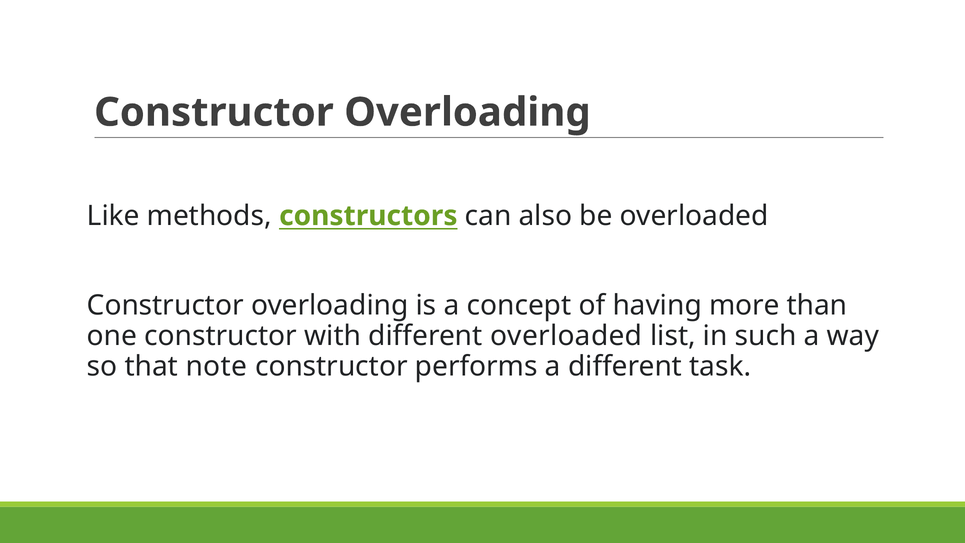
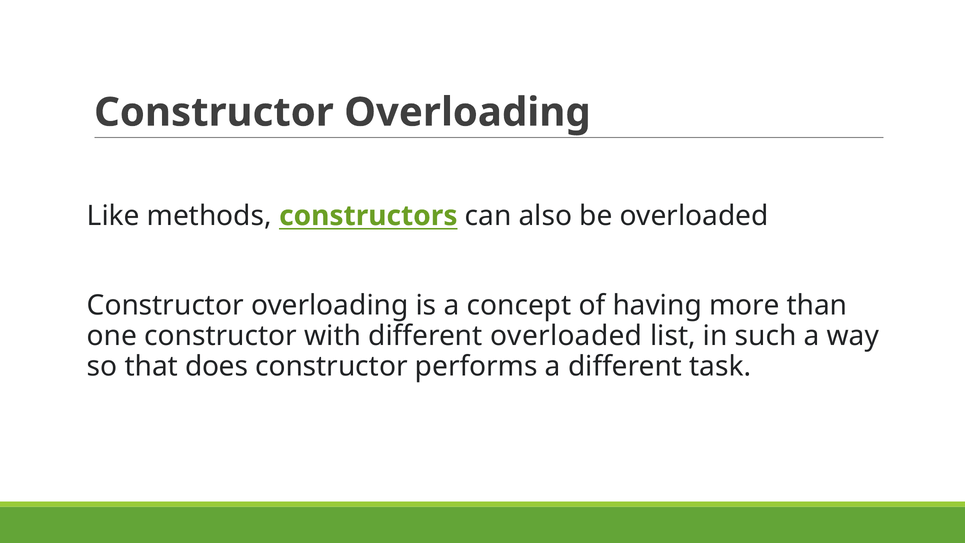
note: note -> does (217, 366)
